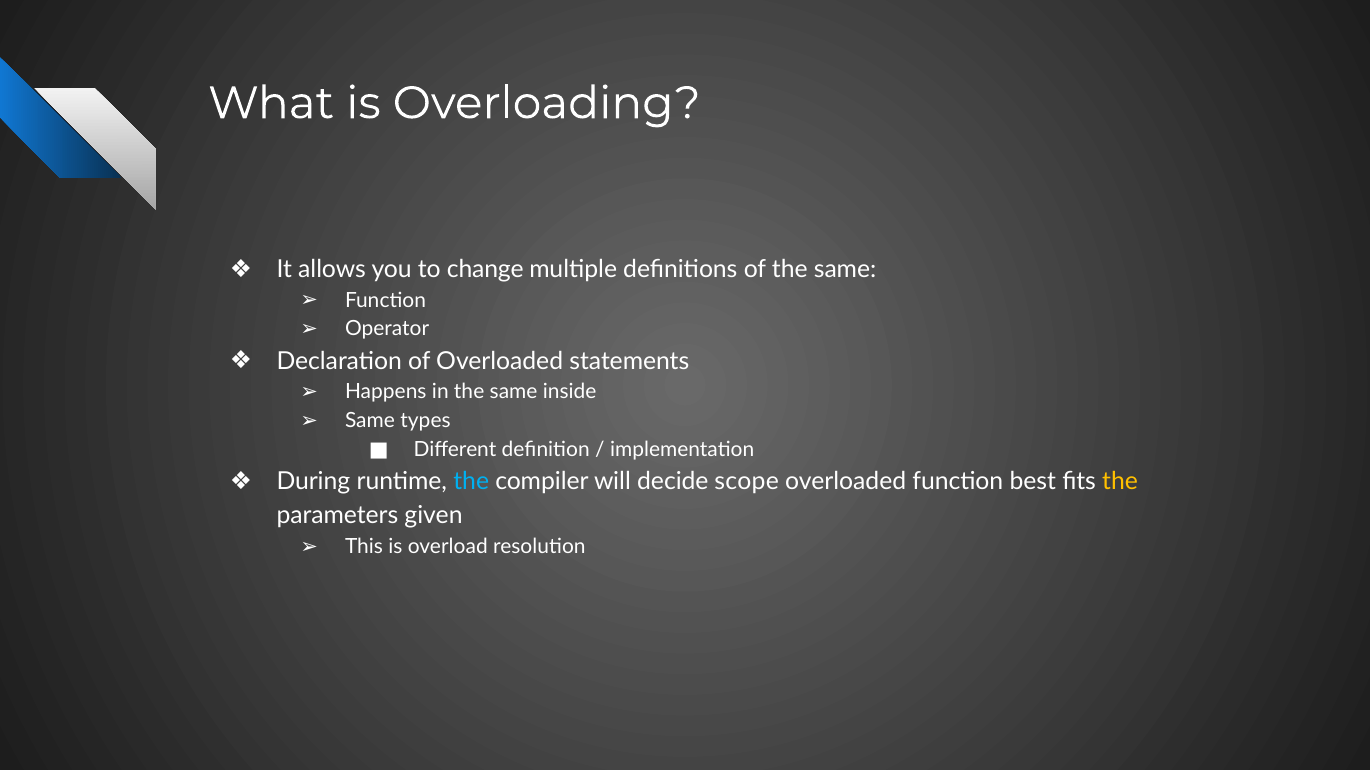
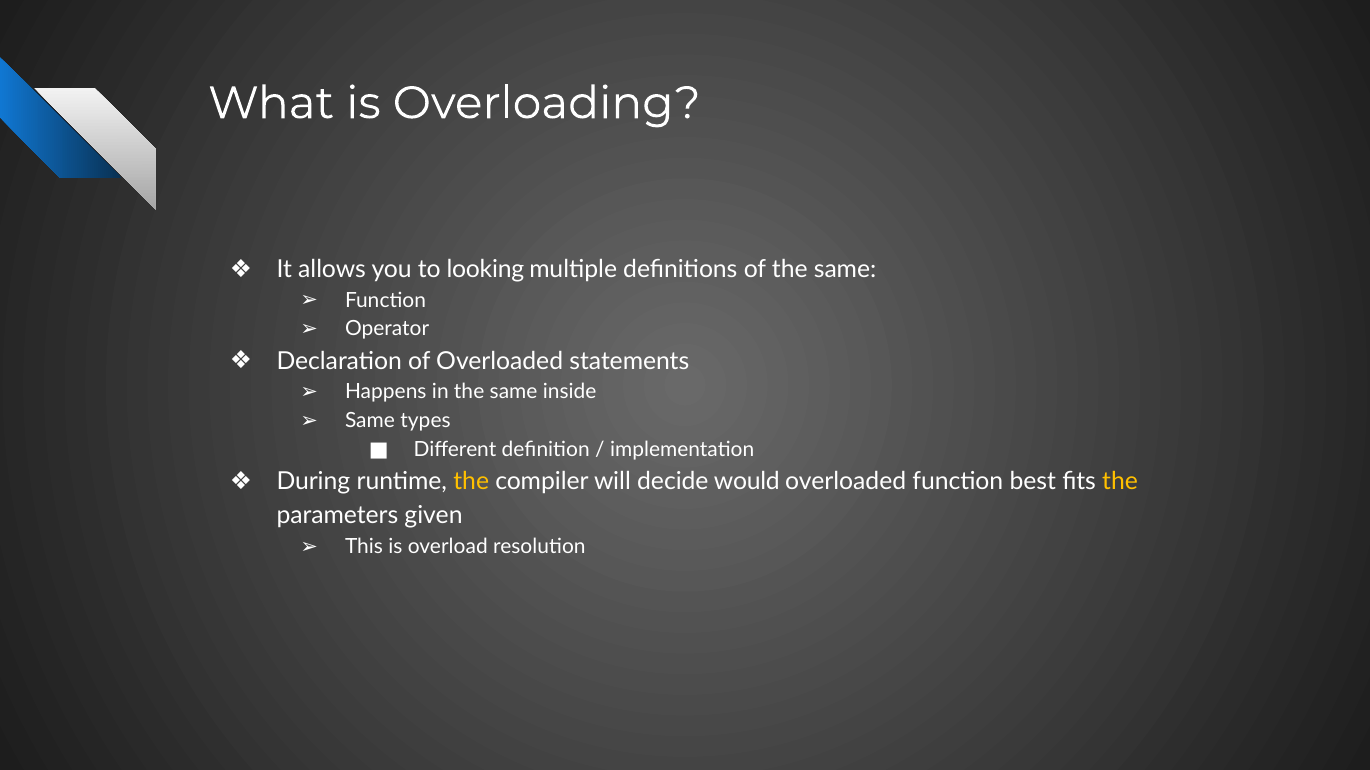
change: change -> looking (485, 270)
the colour: light blue -> yellow (471, 482)
scope: scope -> would (747, 482)
